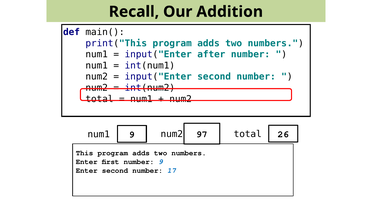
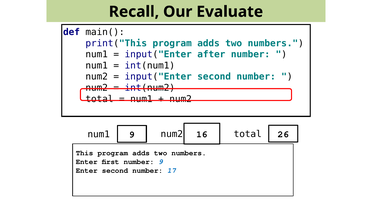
Addition: Addition -> Evaluate (230, 12)
97: 97 -> 16 (202, 134)
